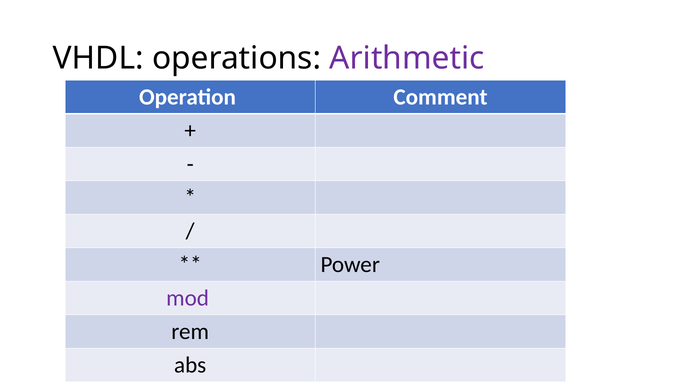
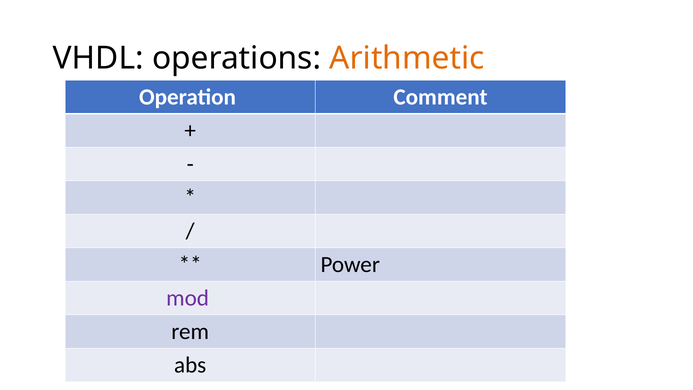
Arithmetic colour: purple -> orange (407, 58)
